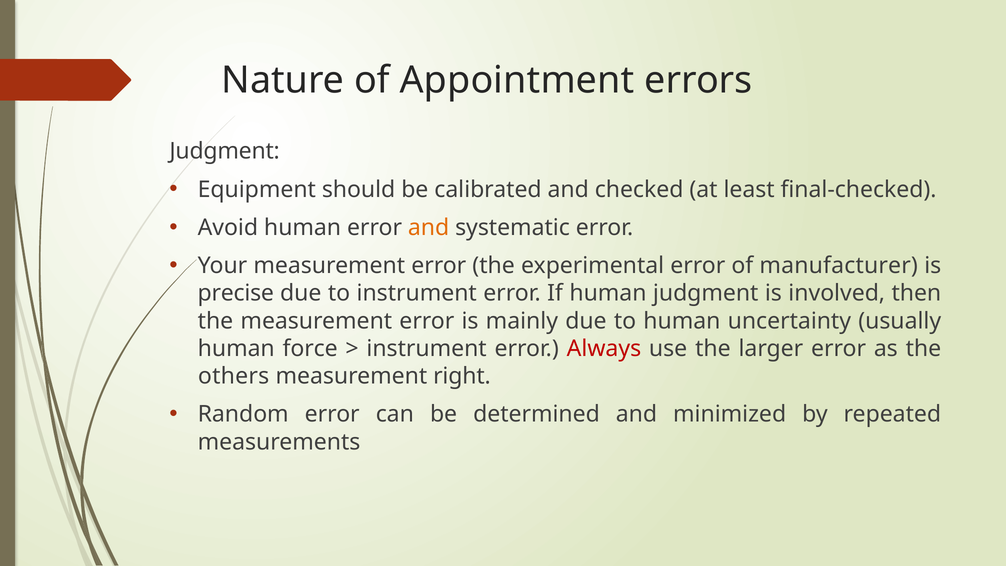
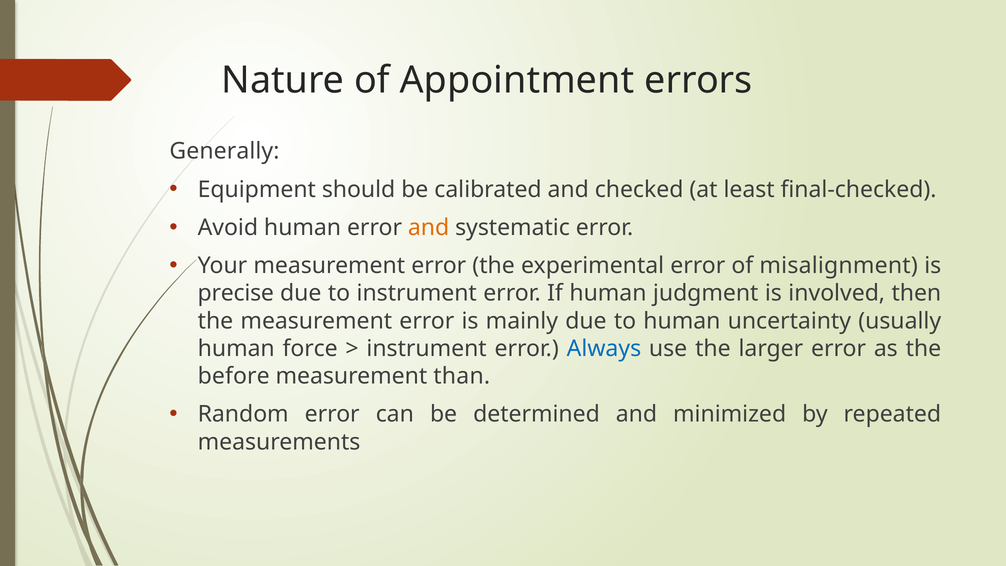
Judgment: Judgment -> Generally (224, 151)
manufacturer: manufacturer -> misalignment (839, 266)
Always colour: red -> blue (604, 349)
others: others -> before (234, 376)
right: right -> than (462, 376)
